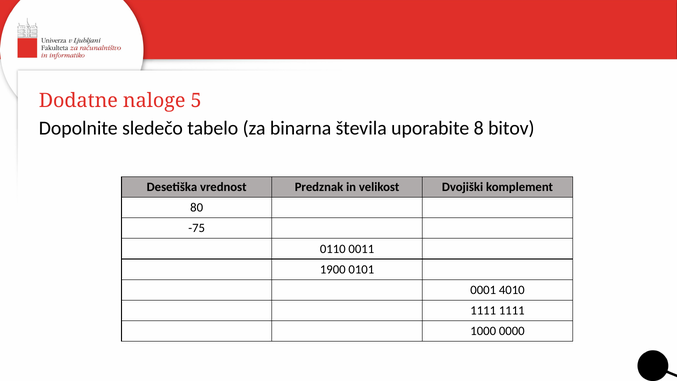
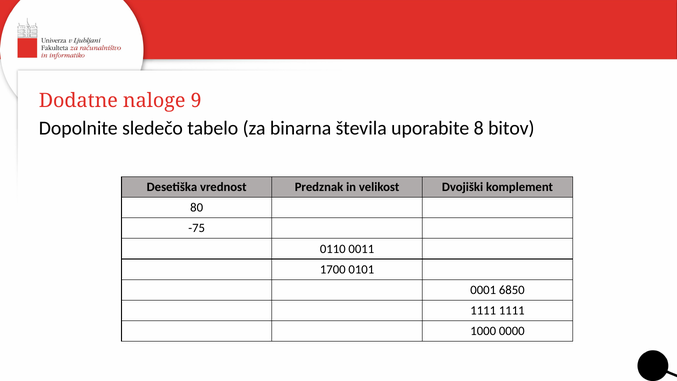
5: 5 -> 9 (196, 101)
1900: 1900 -> 1700 (333, 269)
4010: 4010 -> 6850 (512, 290)
